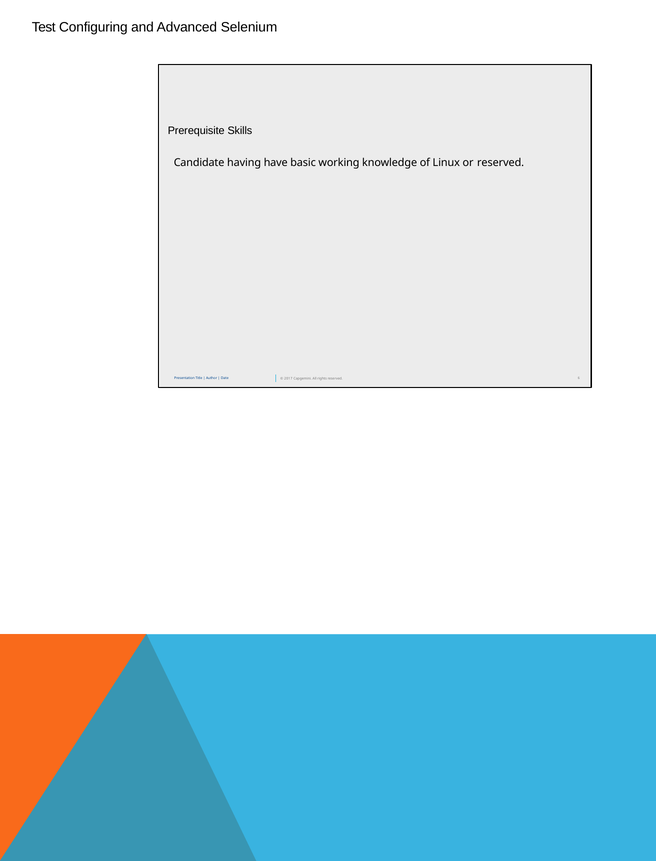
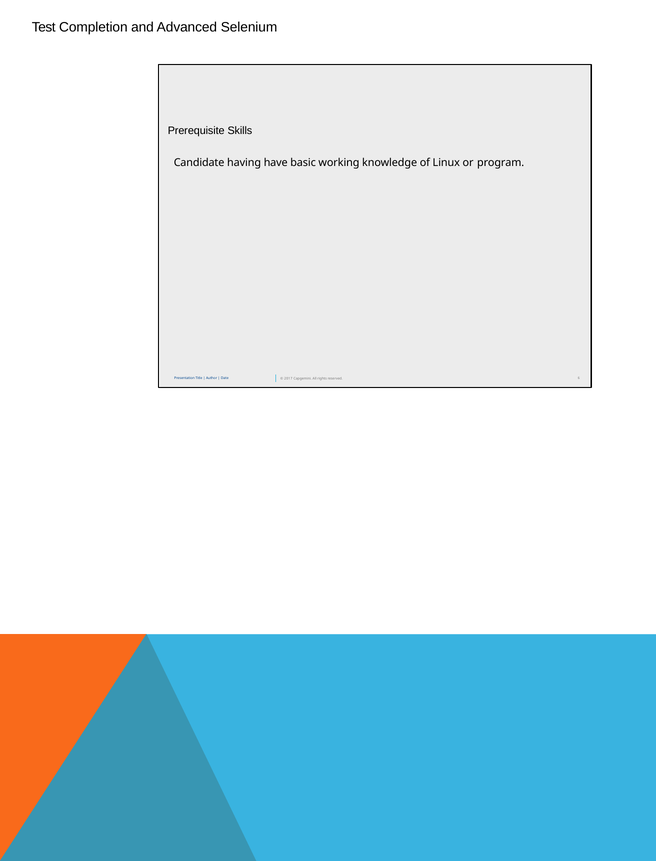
Configuring: Configuring -> Completion (93, 27)
or reserved: reserved -> program (501, 163)
